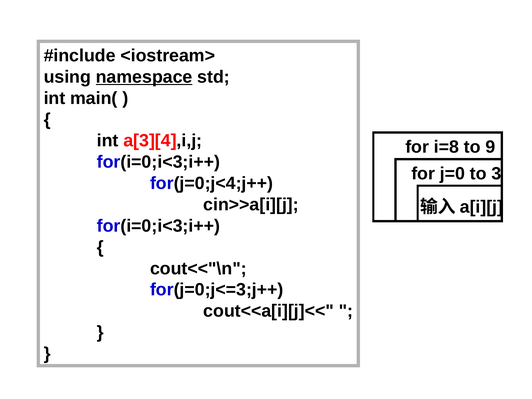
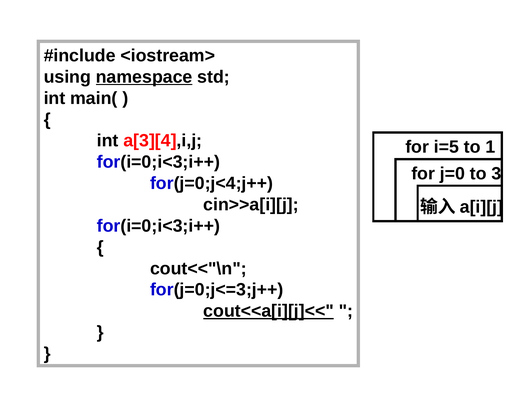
i=8: i=8 -> i=5 (446, 147)
9: 9 -> 1 (491, 147)
cout<<a[i][j]<< underline: none -> present (269, 311)
